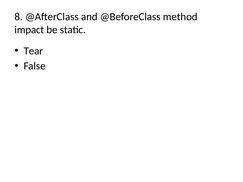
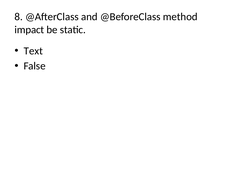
Tear: Tear -> Text (33, 51)
